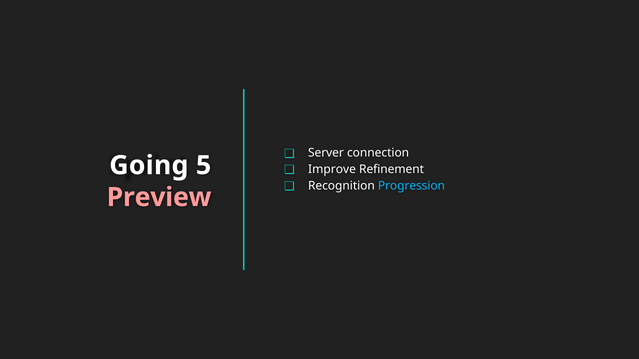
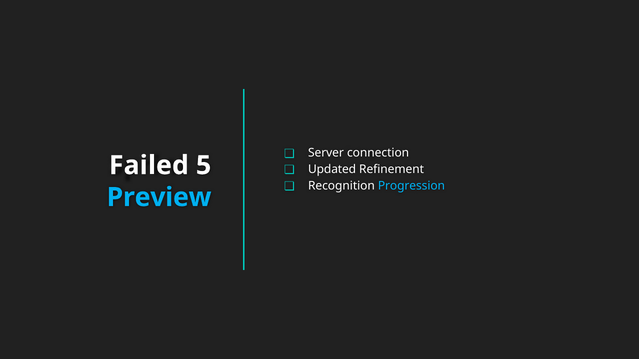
Going: Going -> Failed (149, 166)
Improve: Improve -> Updated (332, 170)
Preview colour: pink -> light blue (159, 198)
